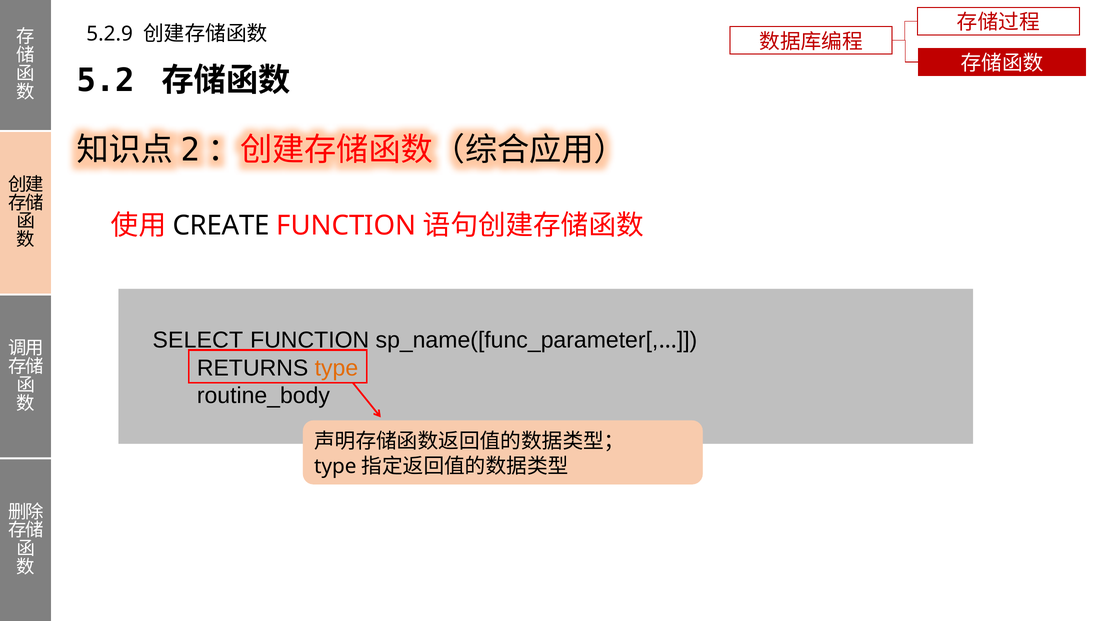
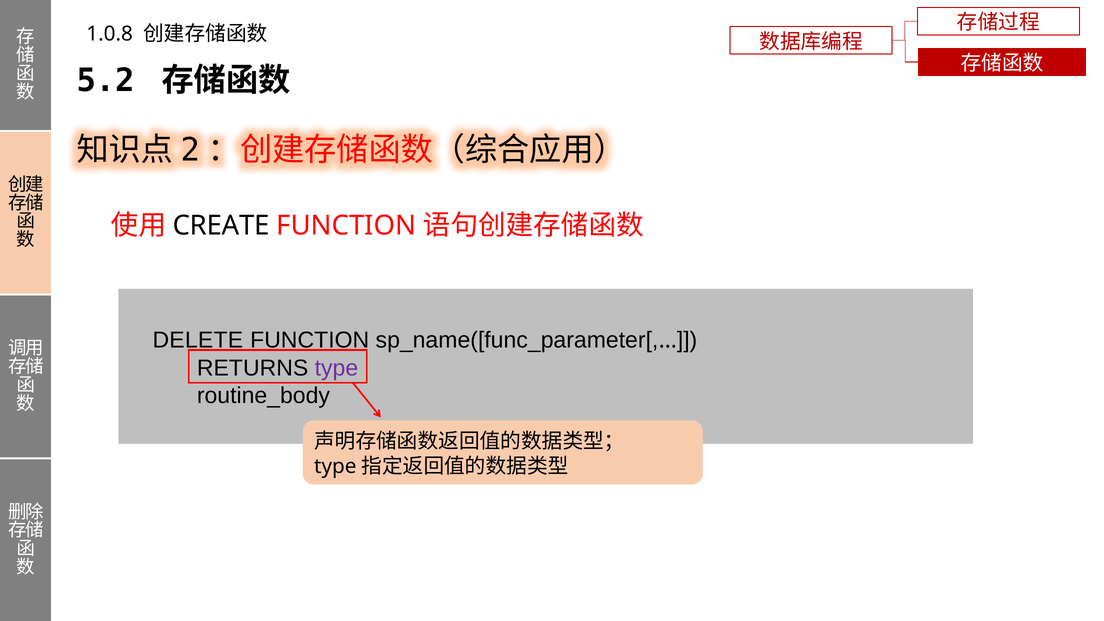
5.2.9: 5.2.9 -> 1.0.8 (110, 34)
SELECT: SELECT -> DELETE (198, 340)
type colour: orange -> purple (336, 368)
